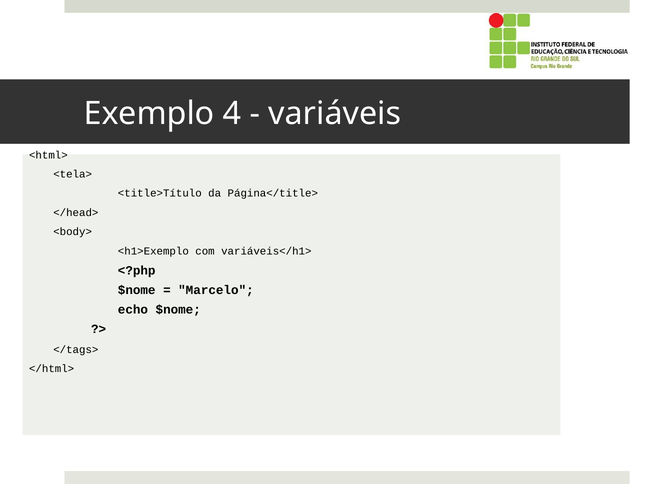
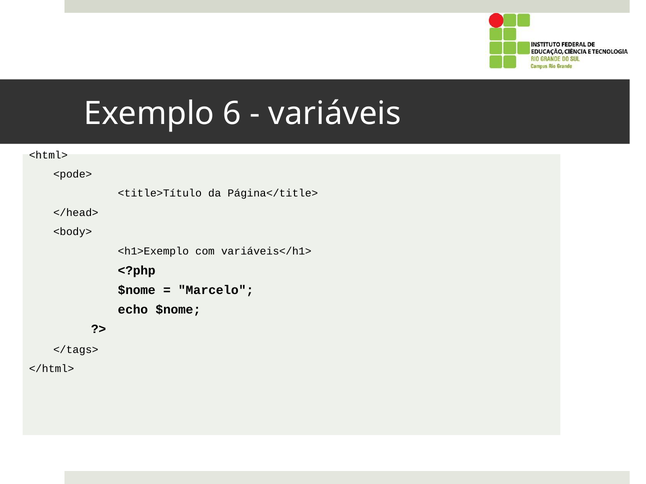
4: 4 -> 6 (232, 114)
<tela>: <tela> -> <pode> (73, 174)
